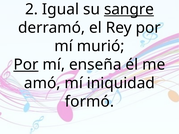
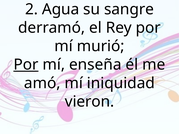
Igual: Igual -> Agua (61, 9)
sangre underline: present -> none (129, 9)
formó: formó -> vieron (90, 102)
